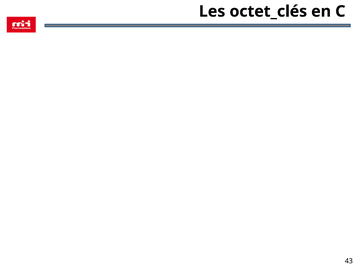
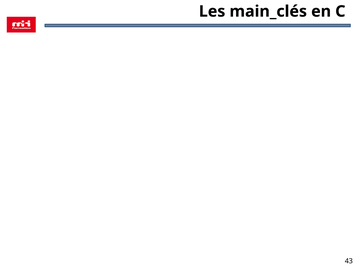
octet_clés: octet_clés -> main_clés (268, 11)
